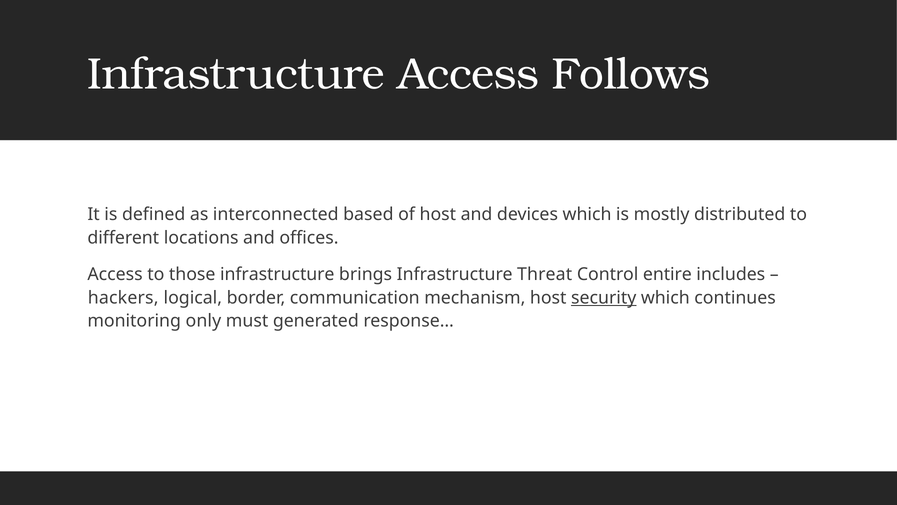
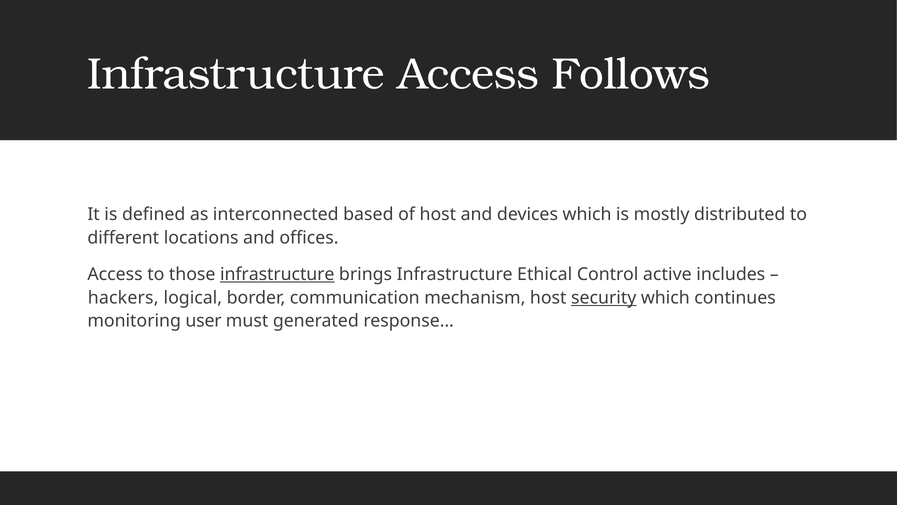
infrastructure underline: none -> present (277, 274)
Threat: Threat -> Ethical (545, 274)
entire: entire -> active (667, 274)
only: only -> user (204, 321)
